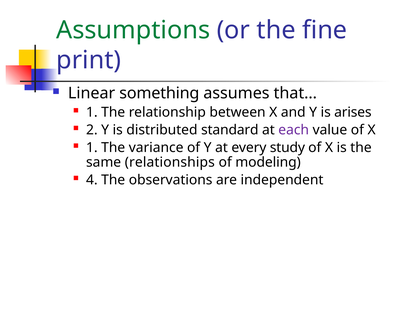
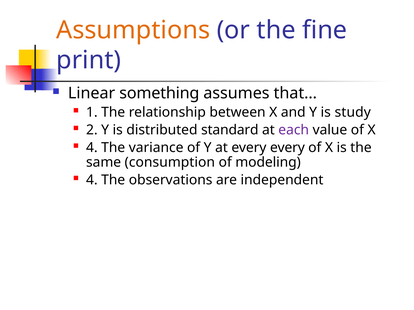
Assumptions colour: green -> orange (133, 30)
arises: arises -> study (353, 112)
1: 1 -> 4 (92, 148)
every study: study -> every (287, 148)
relationships: relationships -> consumption (170, 163)
